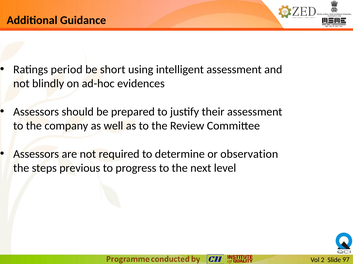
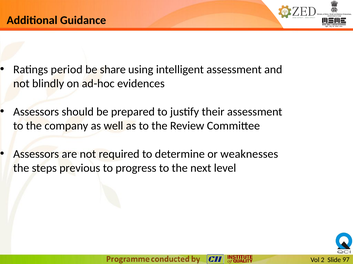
short: short -> share (113, 70)
observation: observation -> weaknesses (249, 154)
